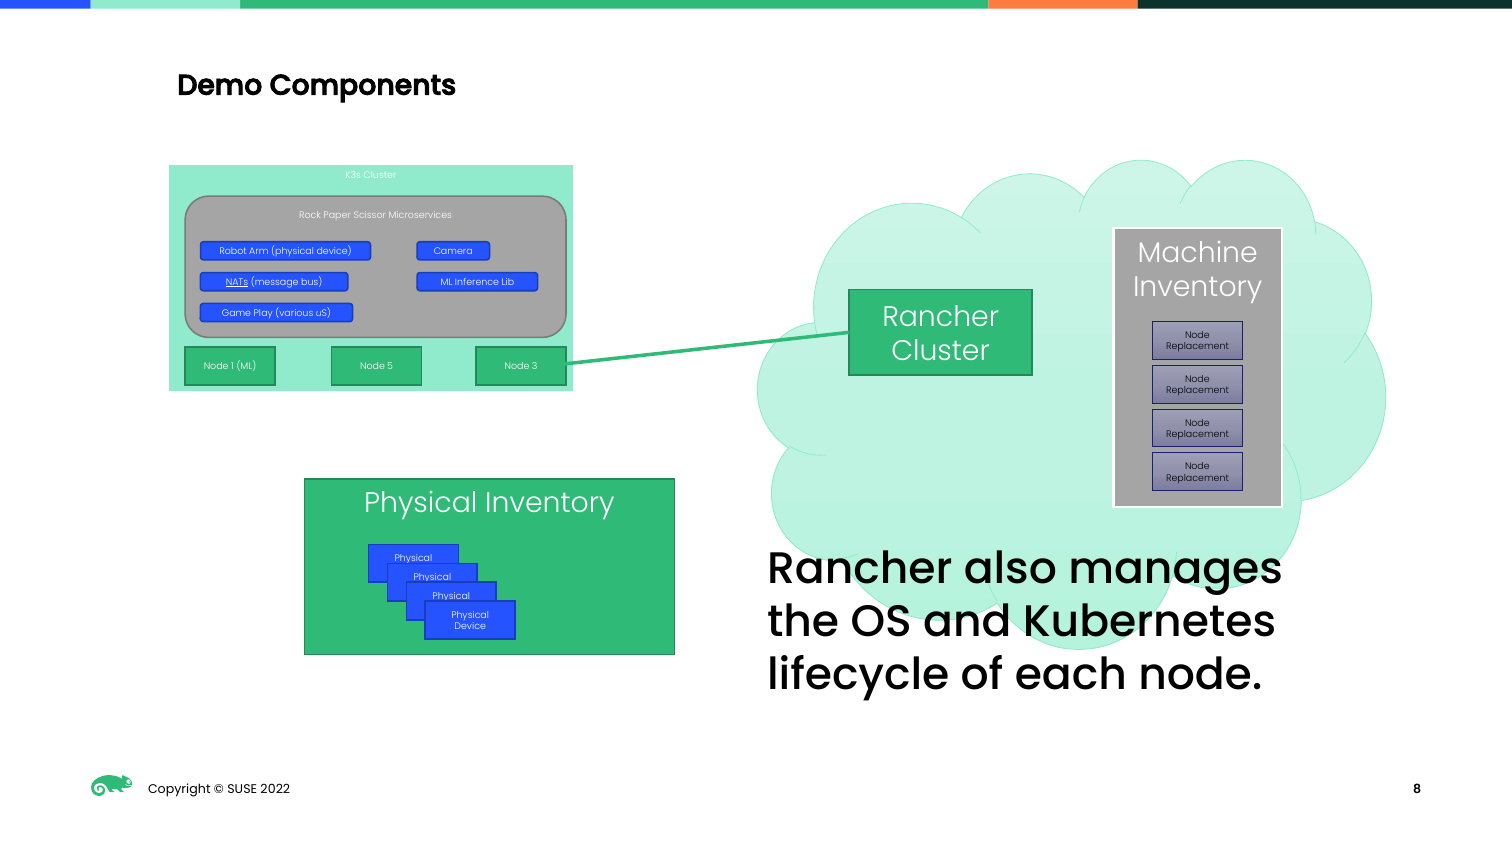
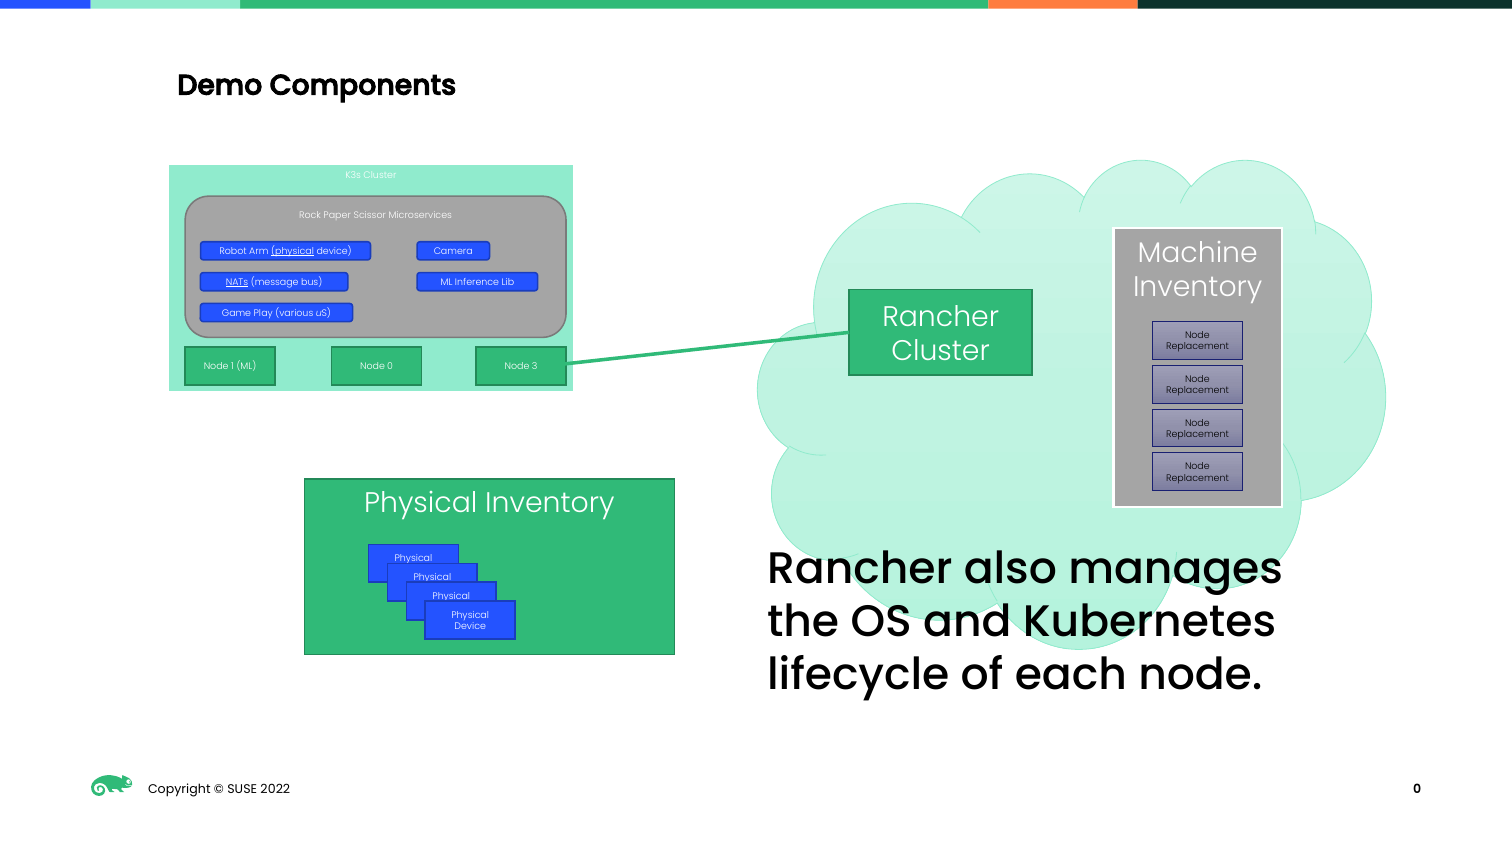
physical underline: none -> present (293, 251)
Node 5: 5 -> 0 (390, 366)
8: 8 -> 0 (1417, 789)
